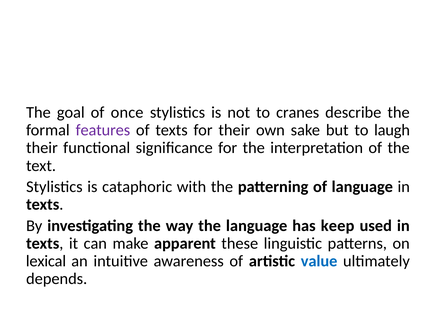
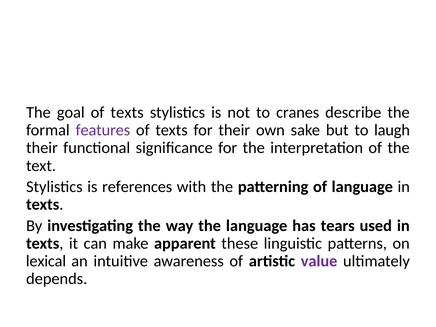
goal of once: once -> texts (127, 113)
cataphoric: cataphoric -> references (137, 187)
keep: keep -> tears (338, 226)
value colour: blue -> purple (319, 261)
